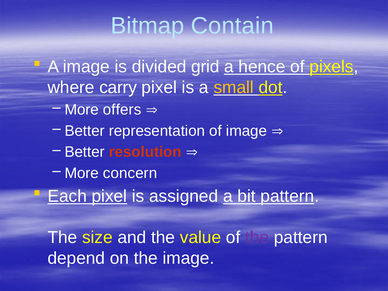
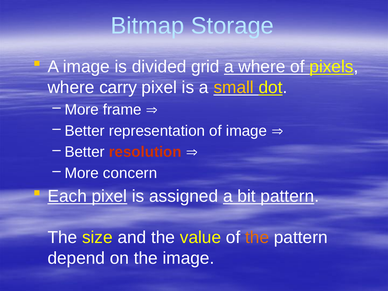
Contain: Contain -> Storage (232, 26)
a hence: hence -> where (262, 67)
offers: offers -> frame (122, 110)
the colour: purple -> orange (257, 238)
